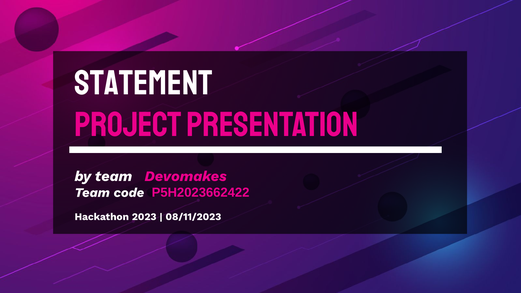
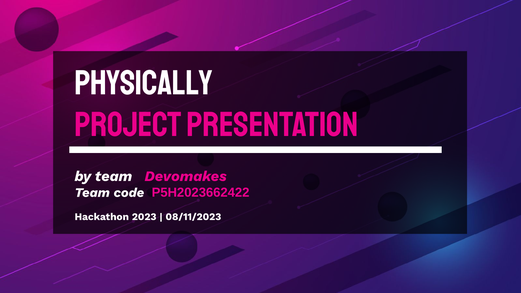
Statement: Statement -> Physically (144, 83)
